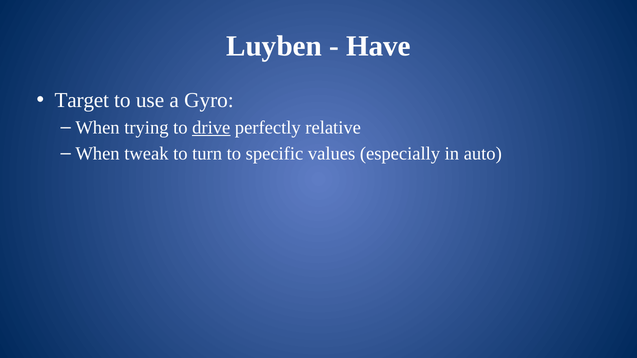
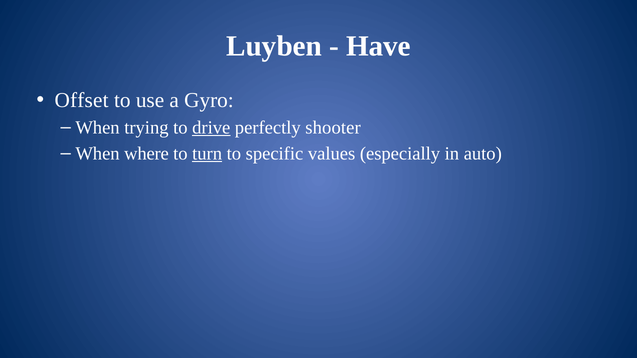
Target: Target -> Offset (82, 100)
relative: relative -> shooter (333, 128)
tweak: tweak -> where (147, 154)
turn underline: none -> present (207, 154)
